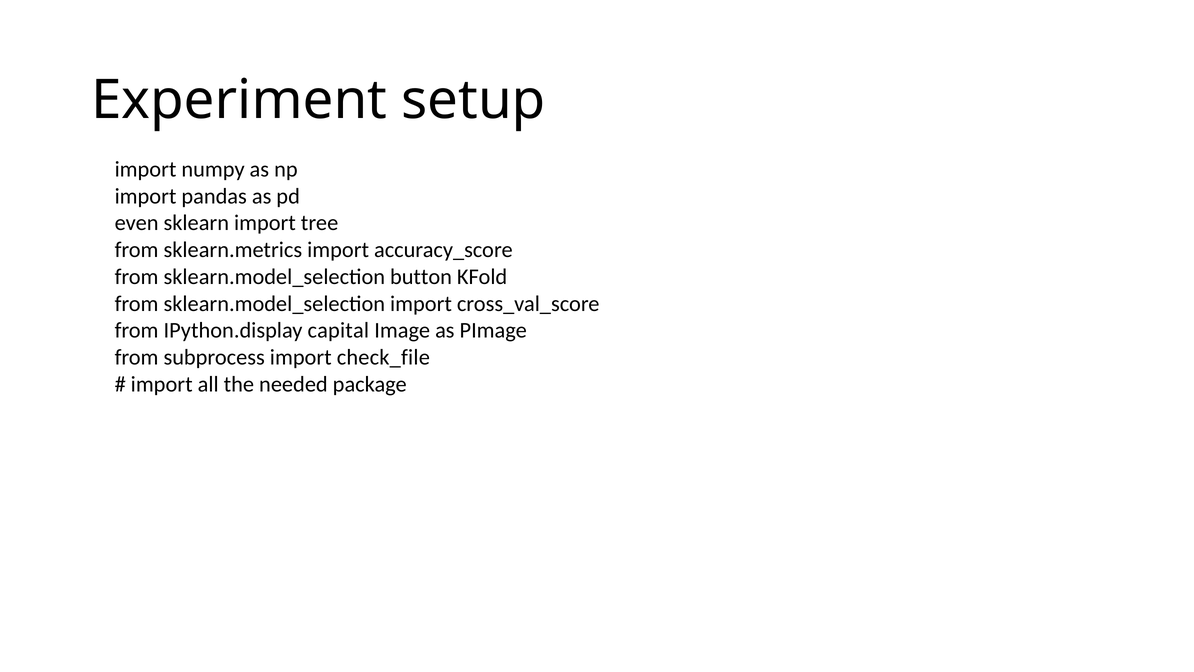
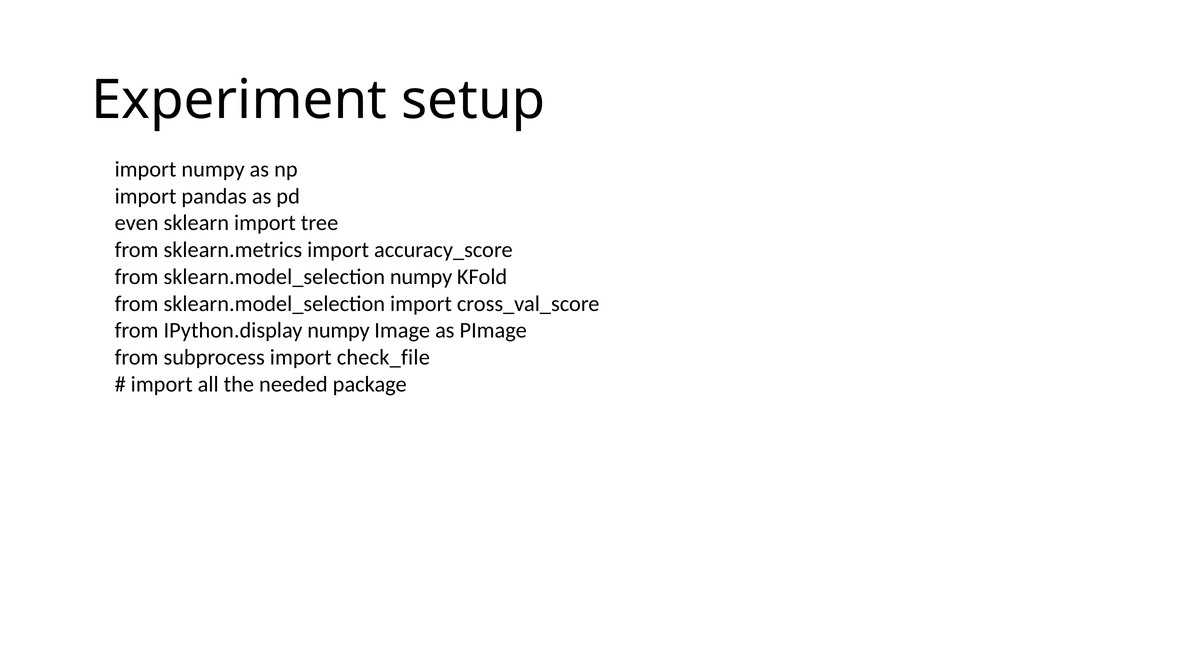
sklearn.model_selection button: button -> numpy (421, 277)
IPython.display capital: capital -> numpy (339, 330)
